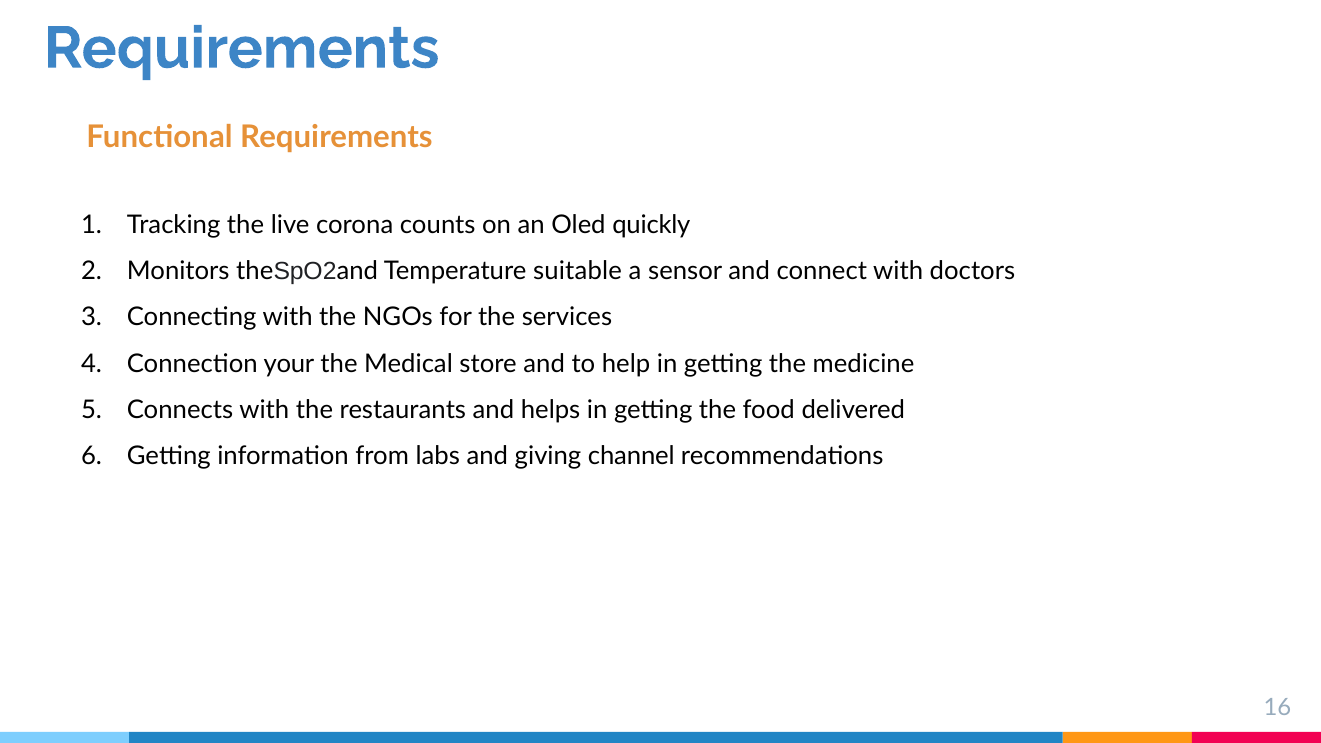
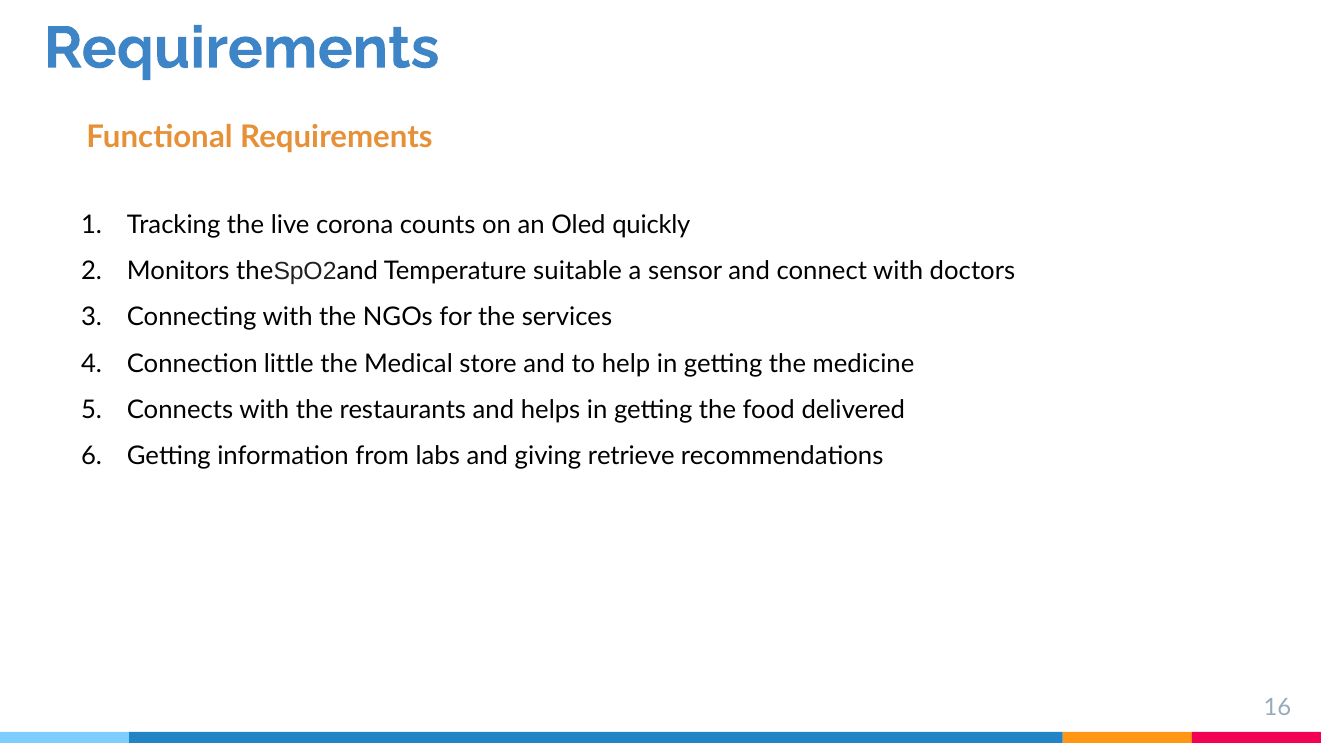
your: your -> little (289, 364)
channel: channel -> retrieve (631, 456)
